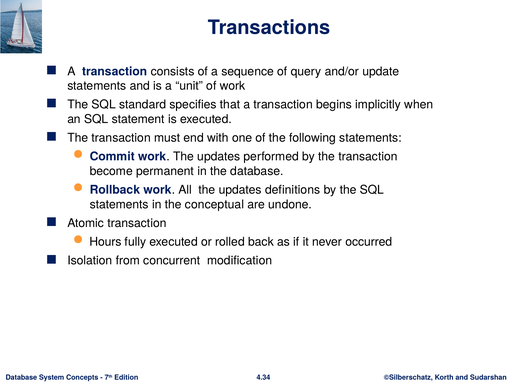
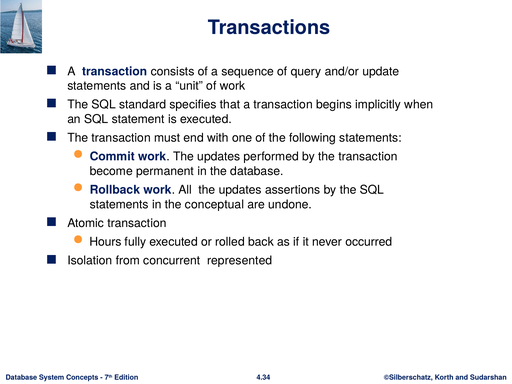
definitions: definitions -> assertions (293, 190)
modification: modification -> represented (240, 261)
